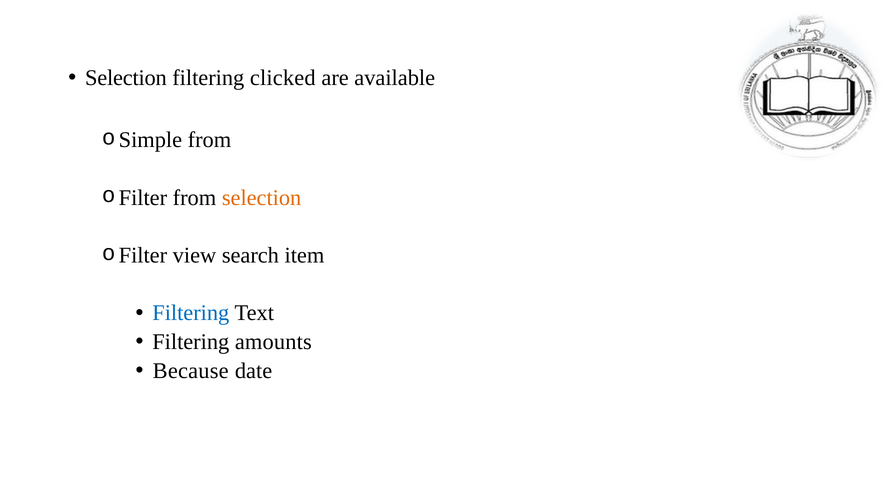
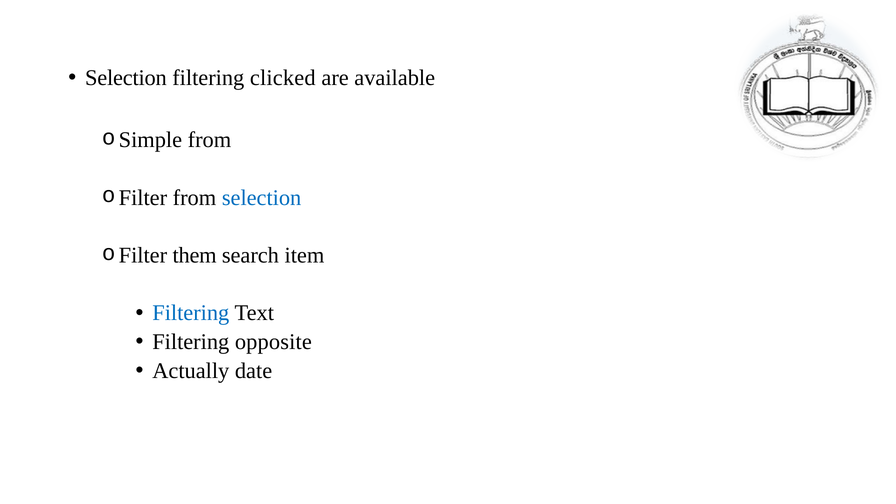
selection colour: orange -> blue (262, 198)
view: view -> them (195, 255)
amounts: amounts -> opposite (273, 342)
Because: Because -> Actually (191, 371)
